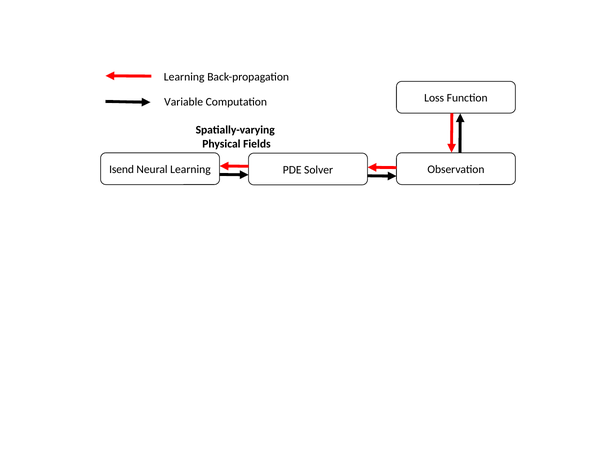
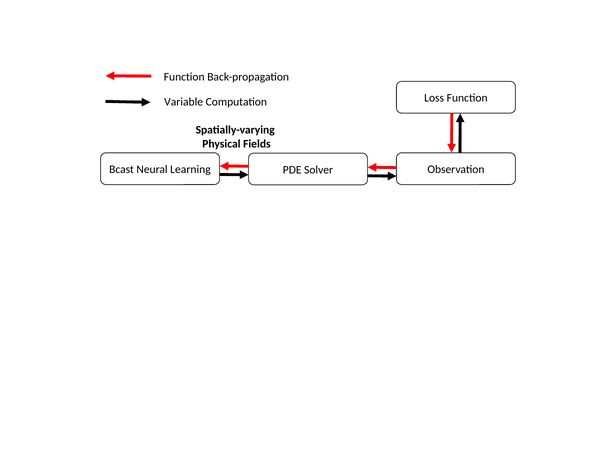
Learning: Learning -> Function (184, 77)
Isend: Isend -> Bcast (122, 169)
